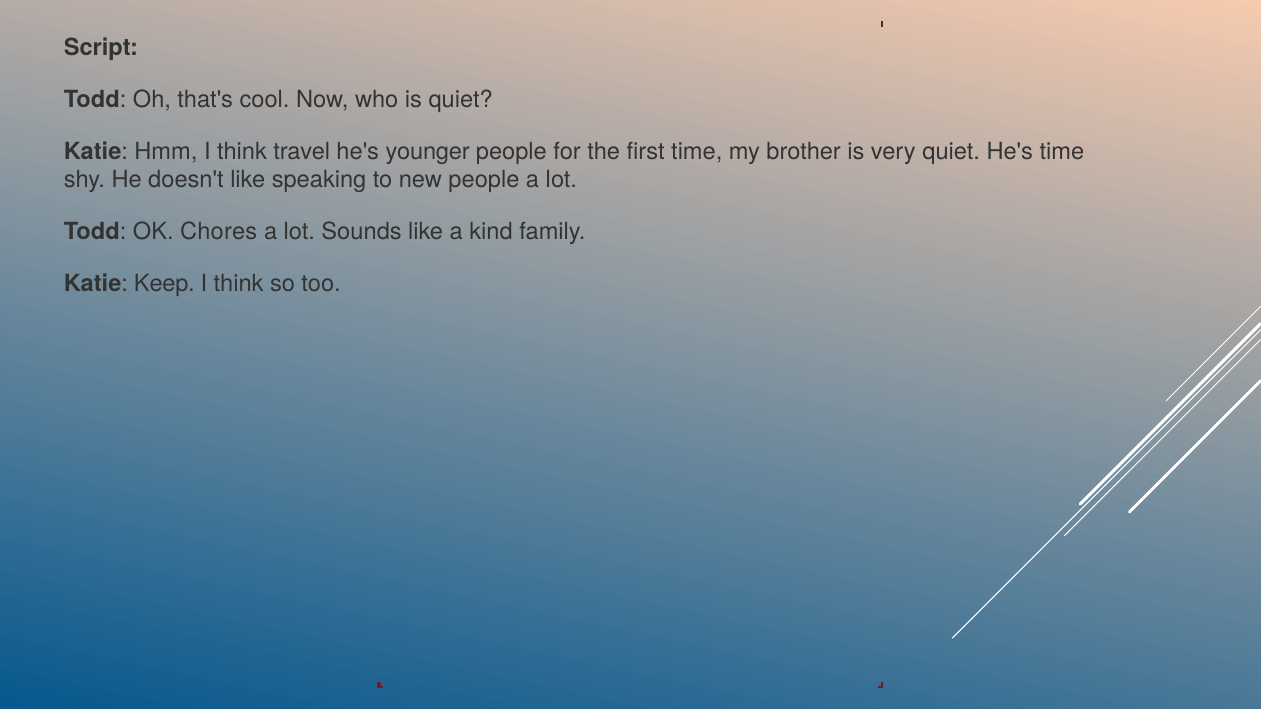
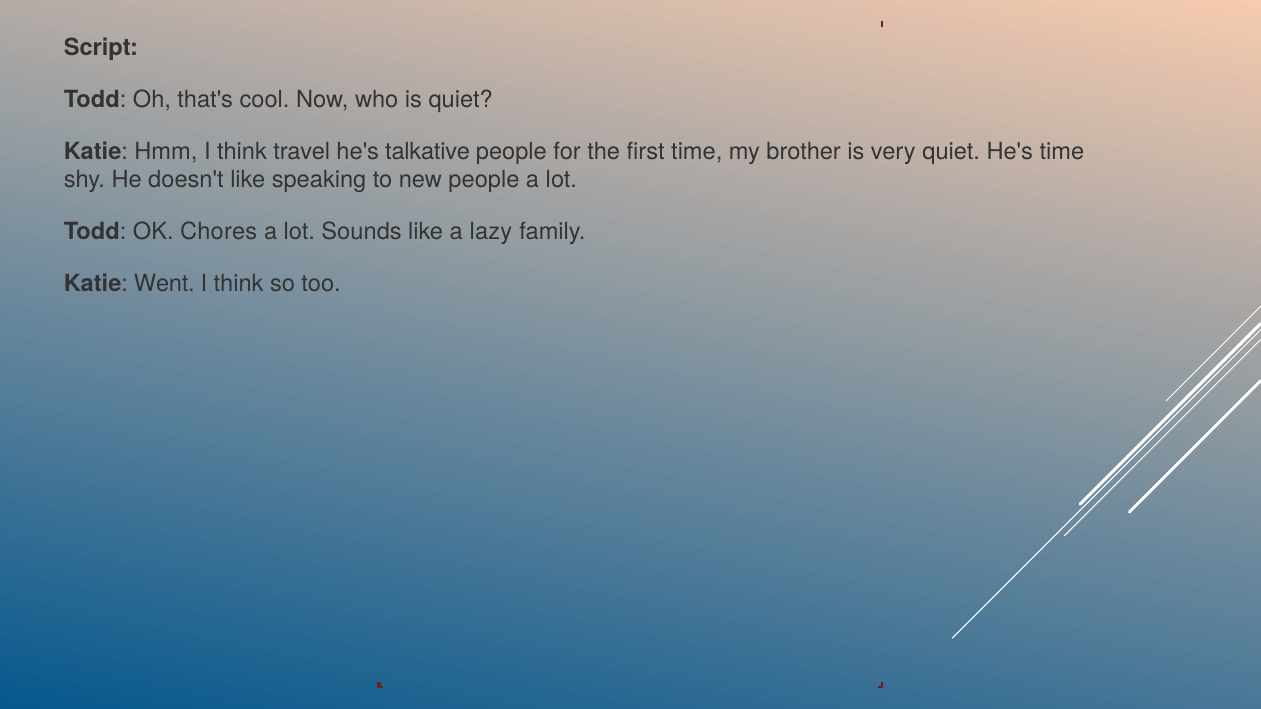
younger: younger -> talkative (428, 151)
kind: kind -> lazy (491, 232)
Keep: Keep -> Went (164, 284)
